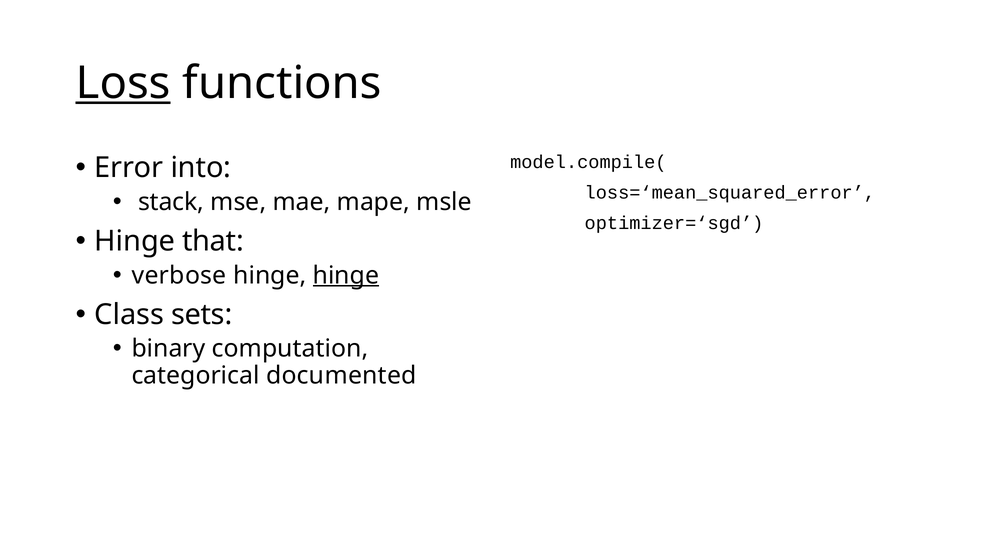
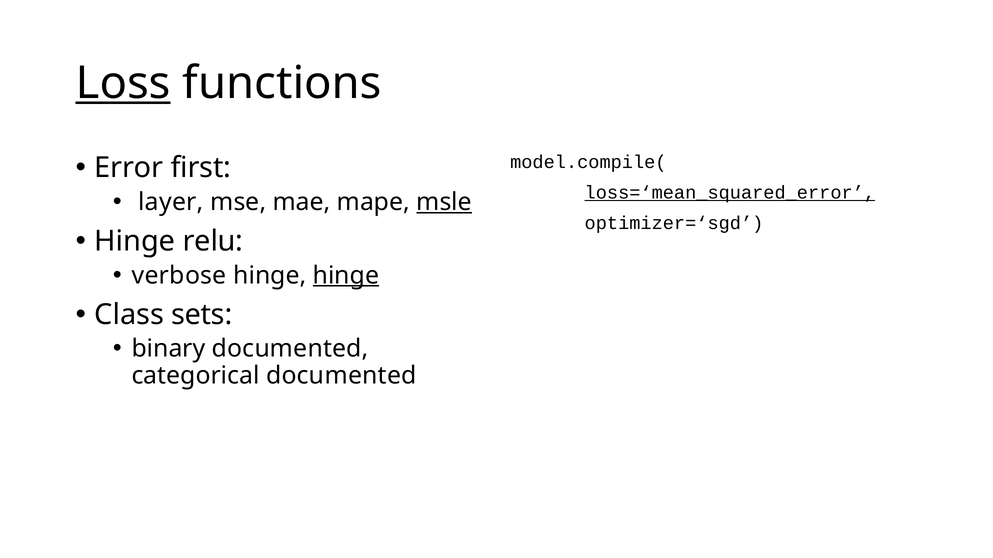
into: into -> first (201, 168)
loss=‘mean_squared_error underline: none -> present (730, 193)
stack: stack -> layer (171, 202)
msle underline: none -> present (444, 202)
that: that -> relu (213, 241)
binary computation: computation -> documented (290, 349)
